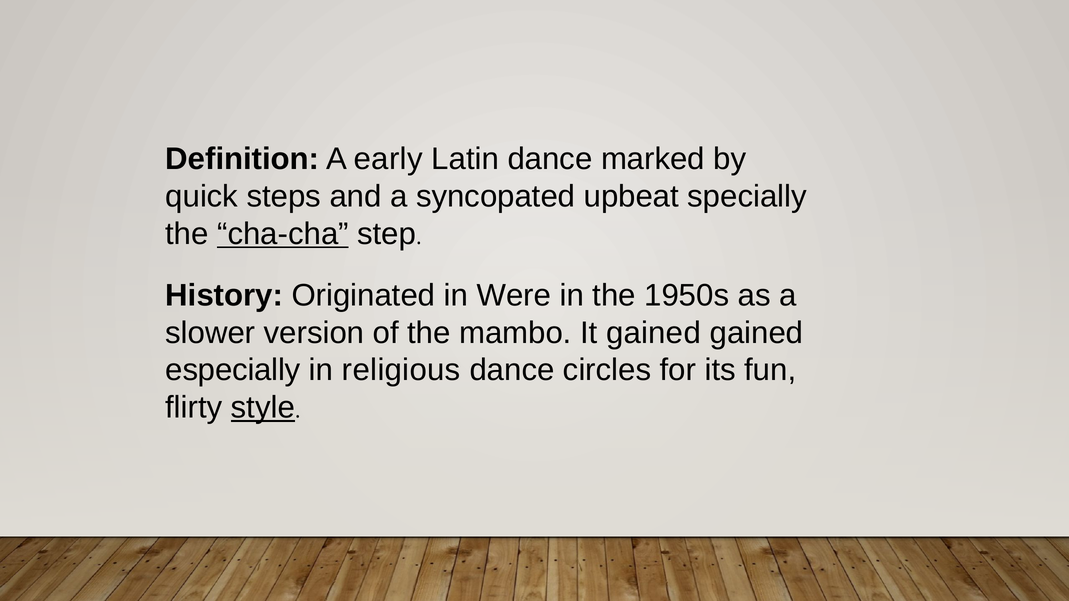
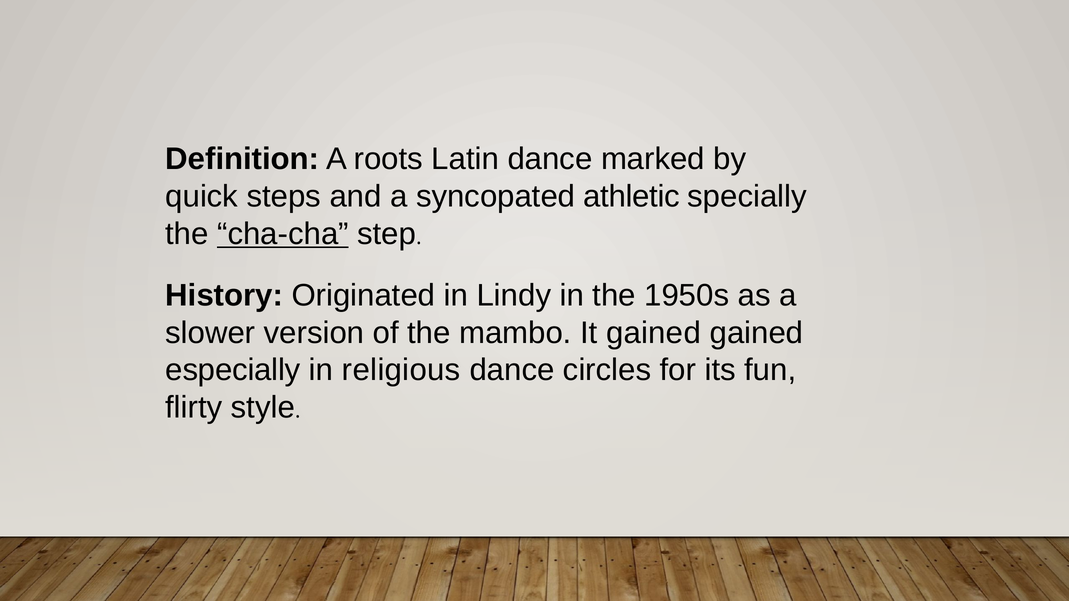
early: early -> roots (388, 159)
upbeat: upbeat -> athletic (631, 197)
Were: Were -> Lindy (514, 296)
style underline: present -> none (263, 408)
